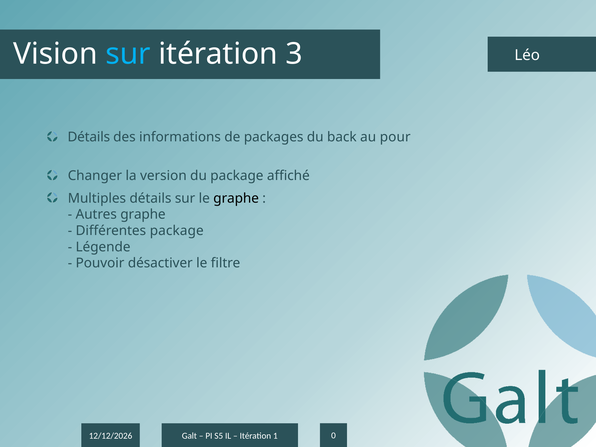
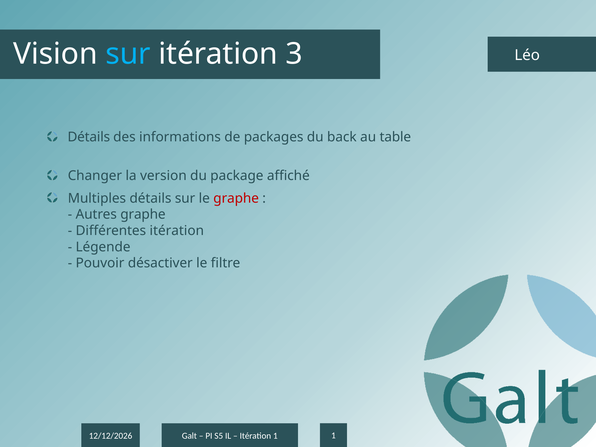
pour: pour -> table (395, 137)
graphe colour: black -> red (236, 198)
Différentes package: package -> itération (177, 231)
1 0: 0 -> 1 (333, 436)
